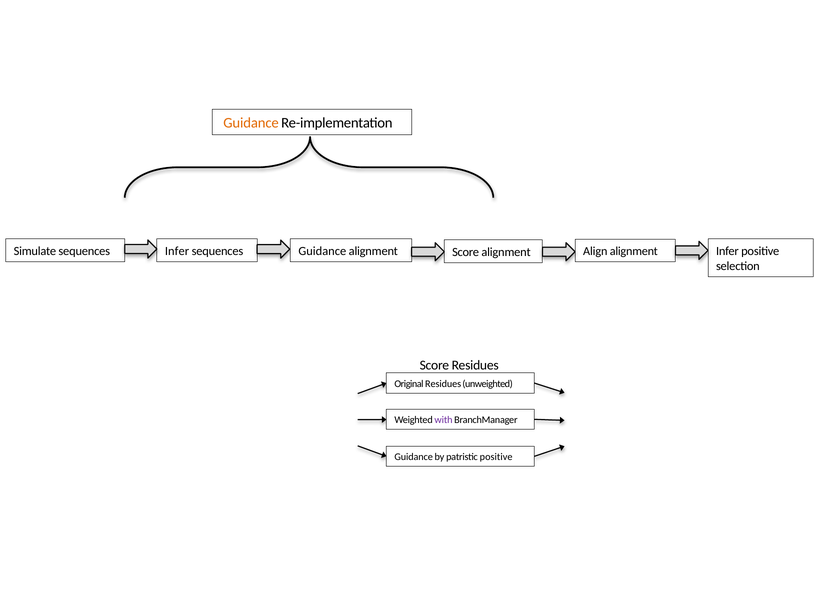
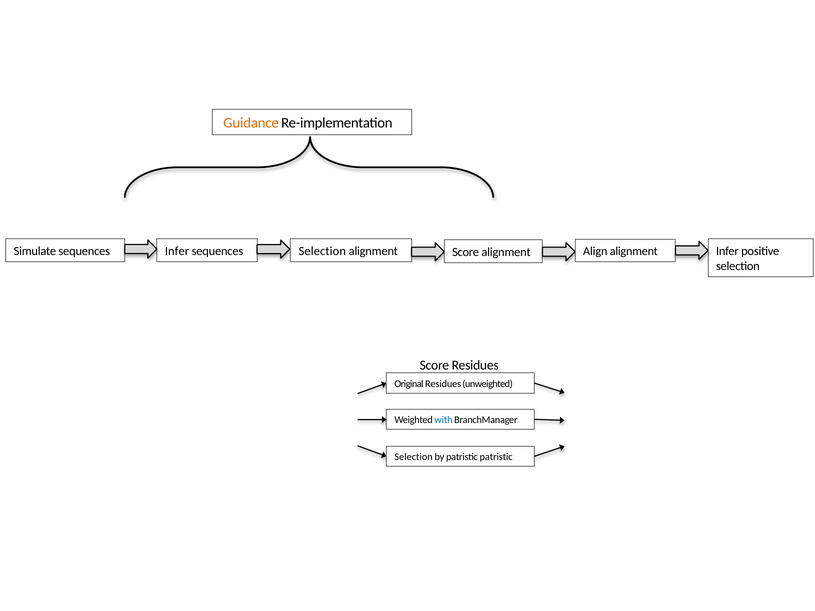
sequences Guidance: Guidance -> Selection (322, 251)
with colour: purple -> blue (444, 420)
Guidance: Guidance -> Selection (414, 457)
patristic positive: positive -> patristic (496, 457)
